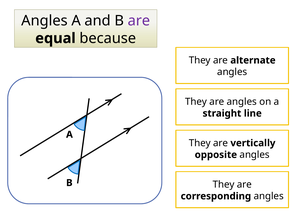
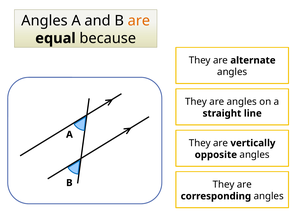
are colour: purple -> orange (139, 21)
